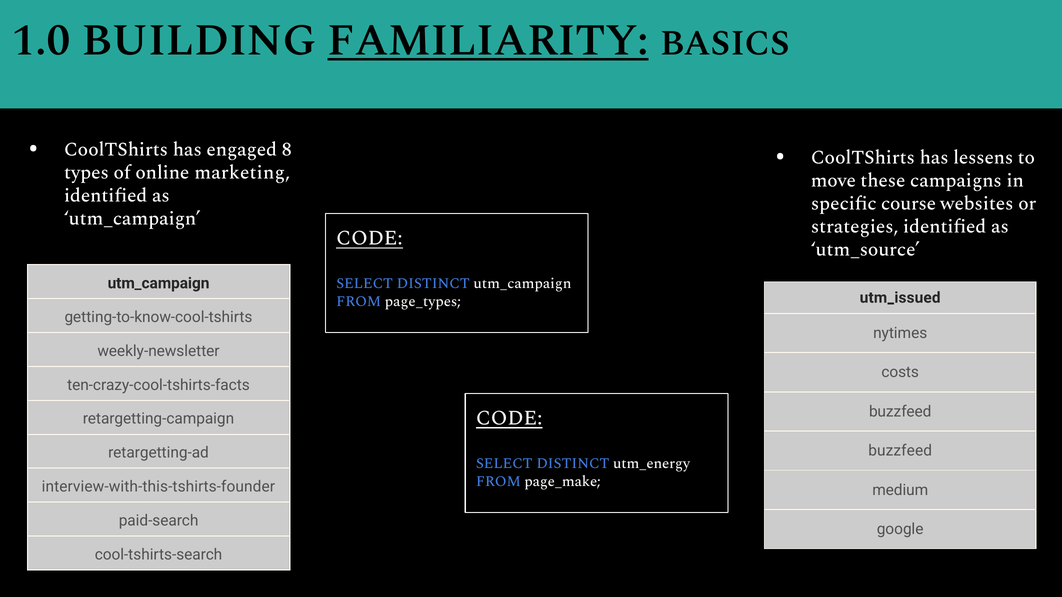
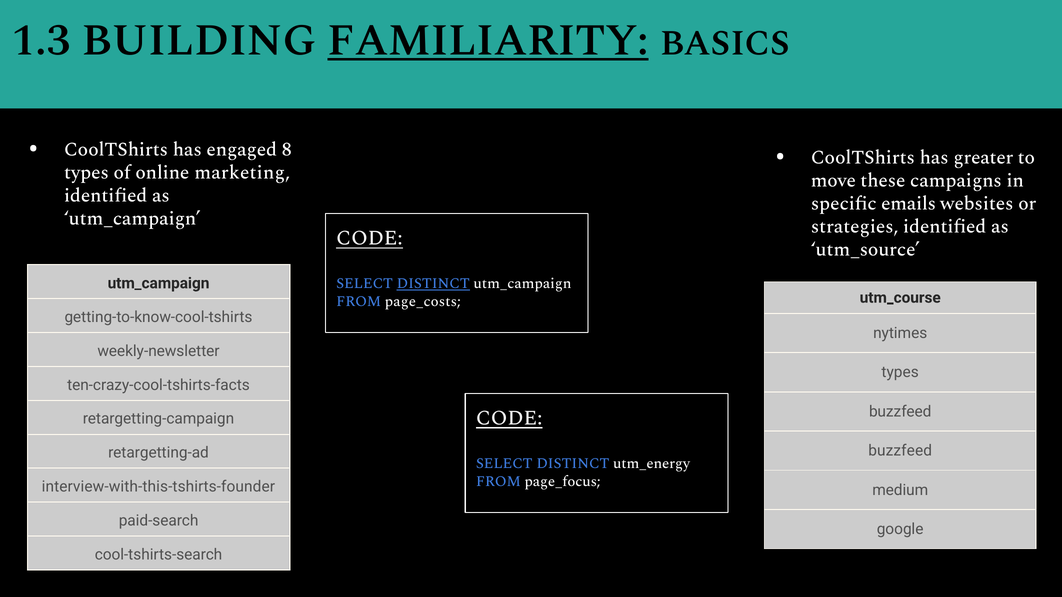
1.0: 1.0 -> 1.3 (41, 40)
lessens: lessens -> greater (983, 157)
course: course -> emails (909, 204)
DISTINCT underline: none -> present (433, 284)
utm_issued: utm_issued -> utm_course (900, 298)
page_types: page_types -> page_costs (423, 302)
costs: costs -> types (900, 373)
page_make: page_make -> page_focus (563, 481)
